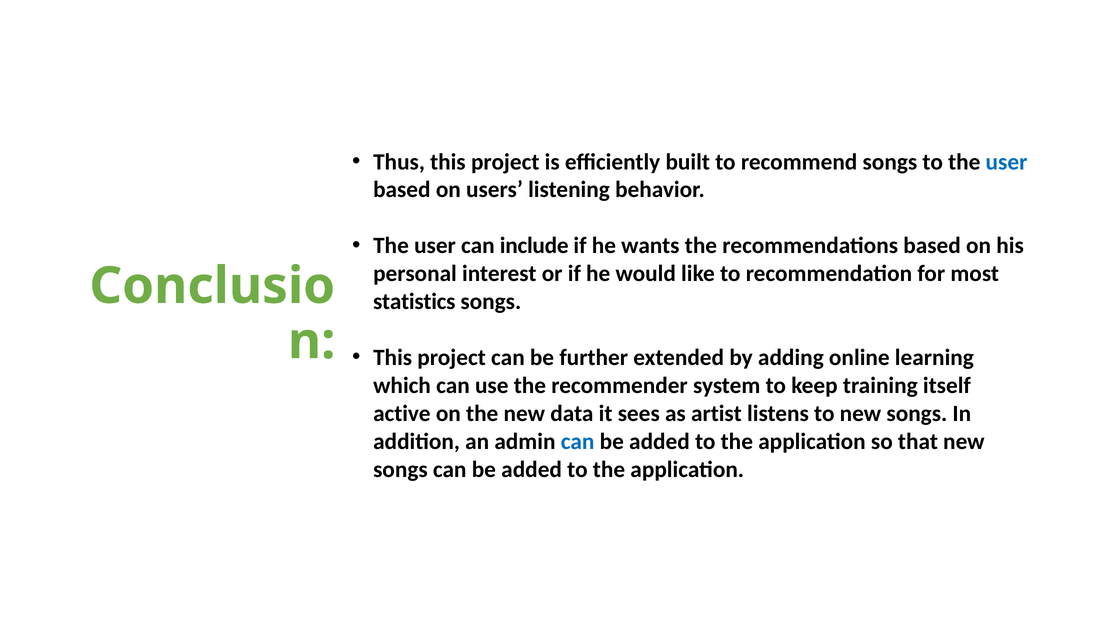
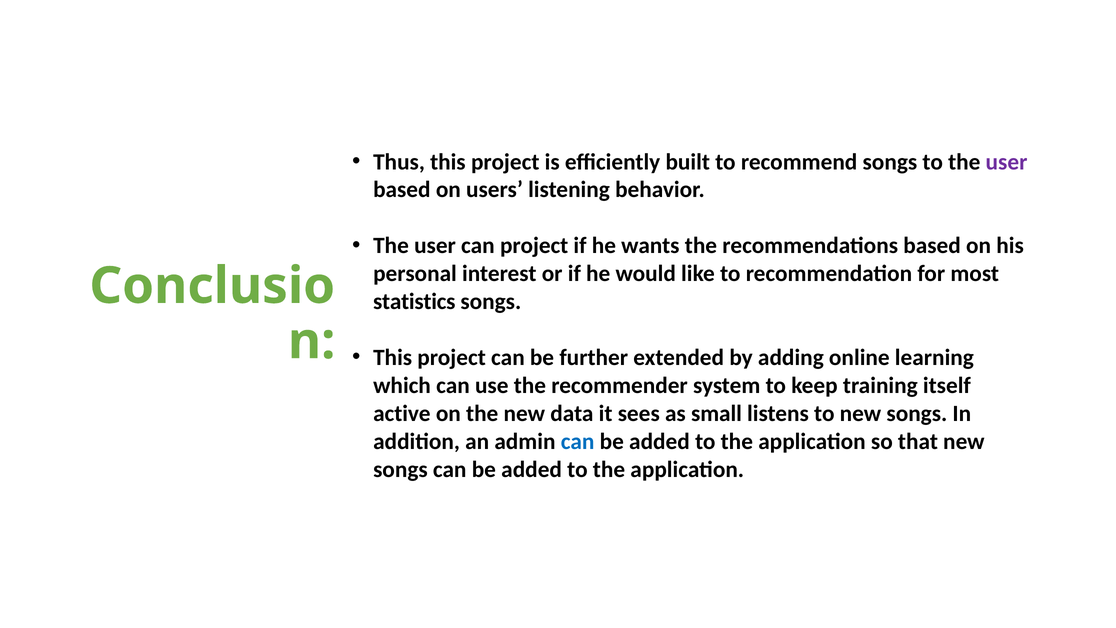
user colour: blue -> purple (1007, 162)
can include: include -> project (534, 246)
artist: artist -> small (716, 413)
